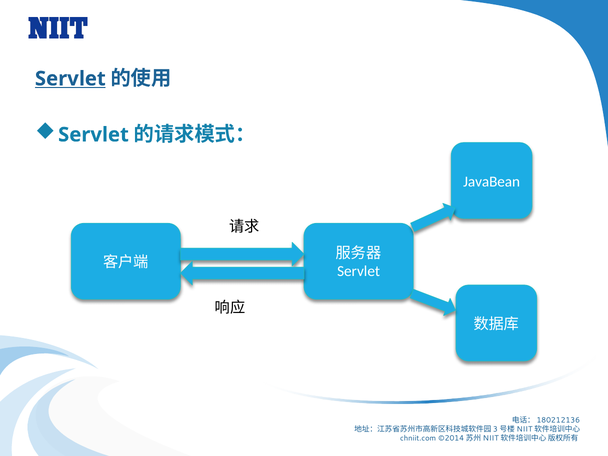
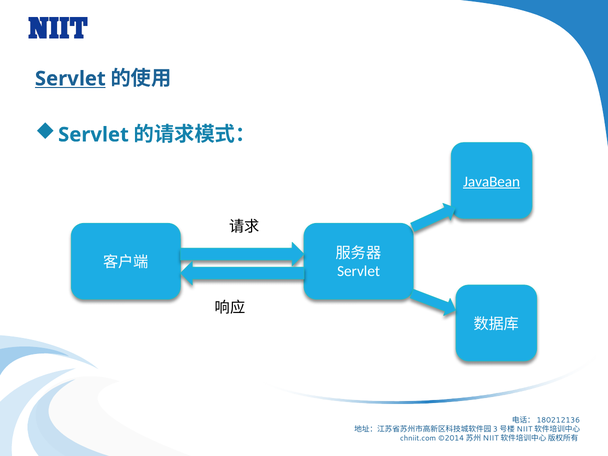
JavaBean underline: none -> present (492, 182)
